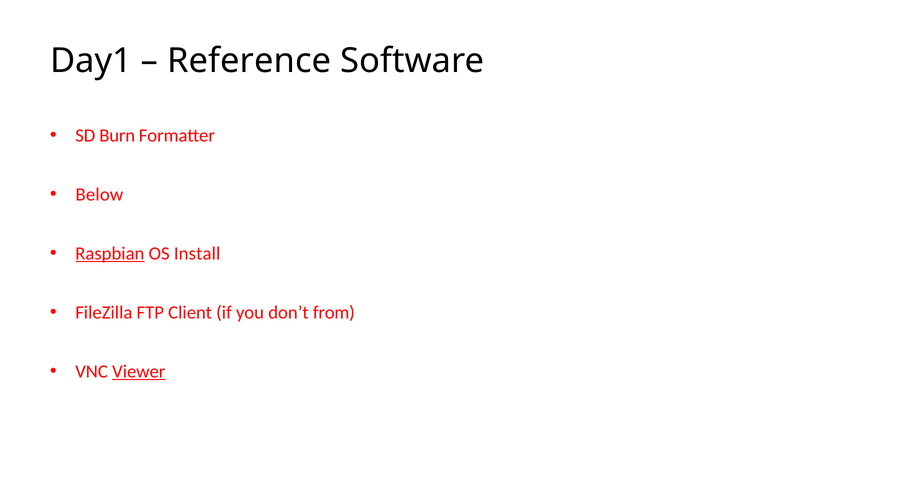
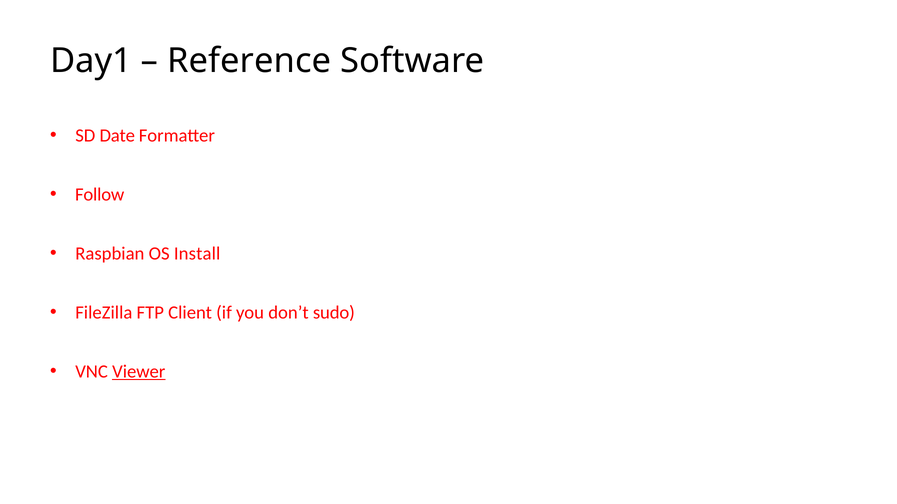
Burn: Burn -> Date (117, 136)
Below: Below -> Follow (100, 195)
Raspbian underline: present -> none (110, 254)
from: from -> sudo (334, 313)
